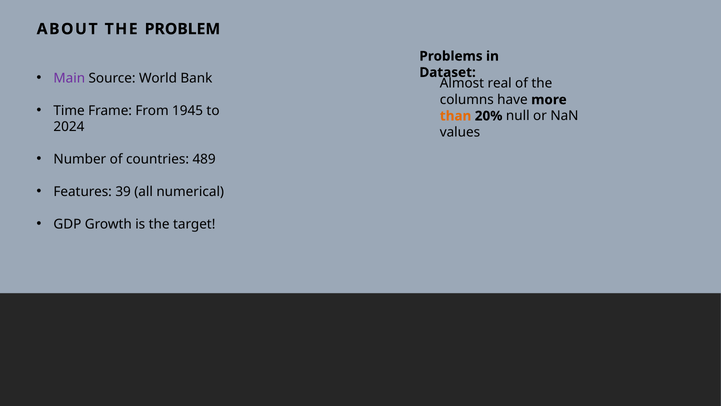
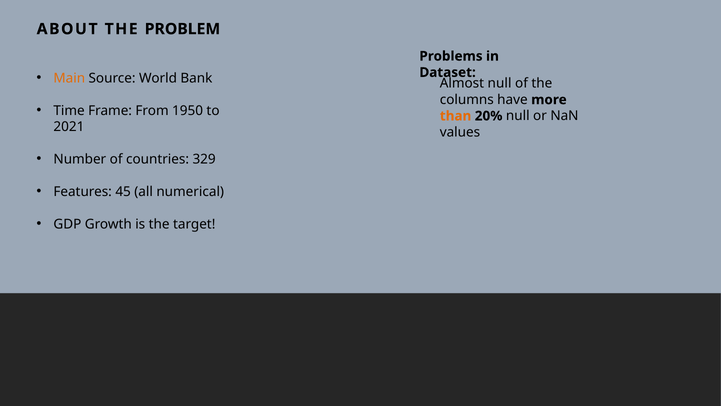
Main colour: purple -> orange (69, 78)
Almost real: real -> null (500, 83)
1945: 1945 -> 1950 (188, 110)
2024: 2024 -> 2021 (69, 127)
489: 489 -> 329 (204, 159)
39: 39 -> 45 (123, 192)
